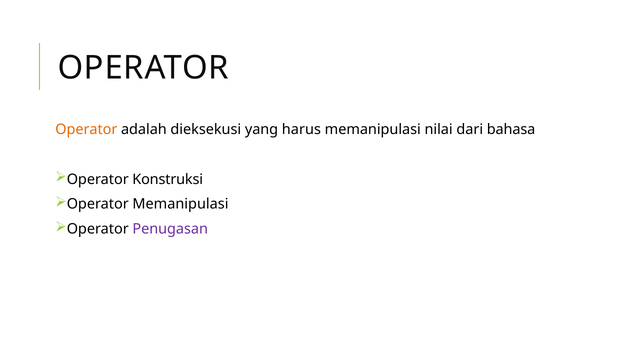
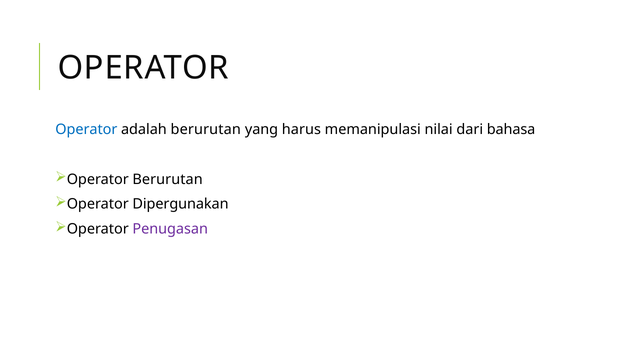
Operator colour: orange -> blue (86, 130)
adalah dieksekusi: dieksekusi -> berurutan (206, 130)
Operator Konstruksi: Konstruksi -> Berurutan (168, 179)
Operator Memanipulasi: Memanipulasi -> Dipergunakan (181, 204)
